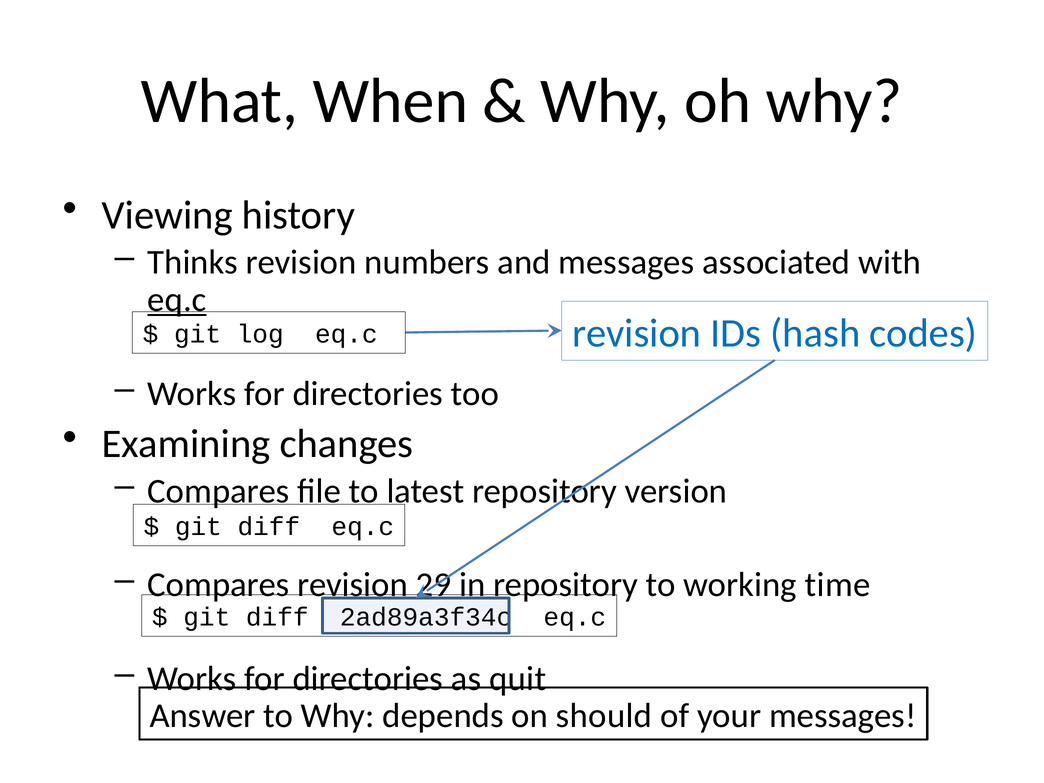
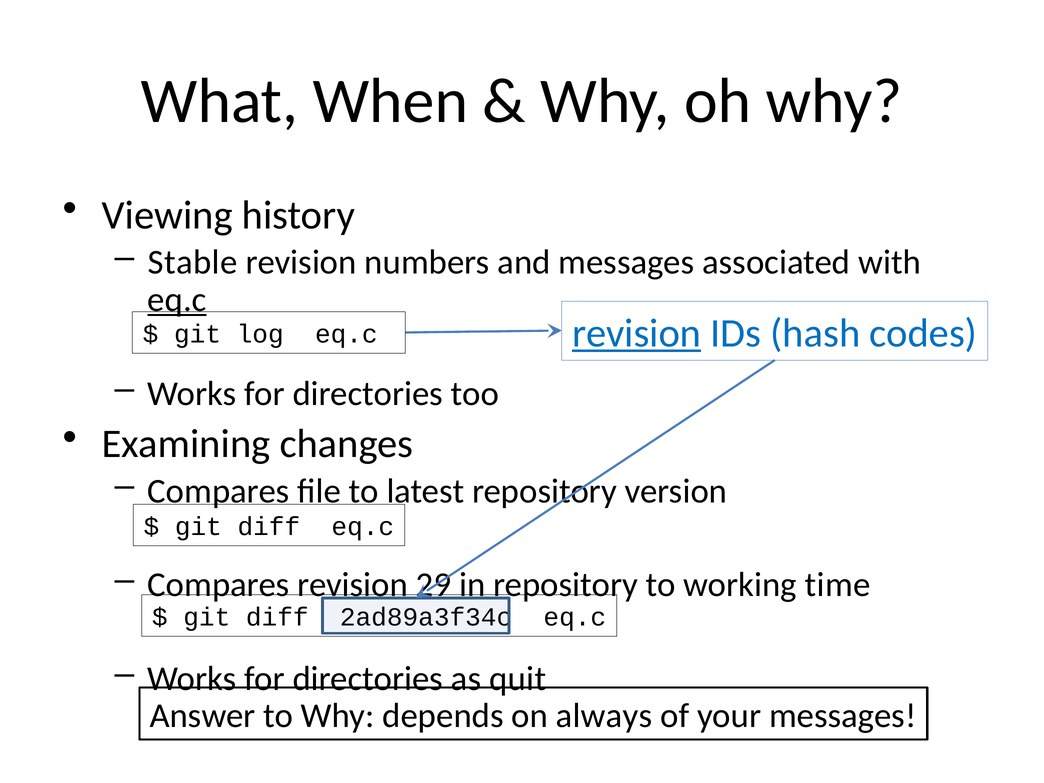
Thinks: Thinks -> Stable (193, 262)
revision underline: none -> present (637, 333)
should: should -> always (604, 716)
